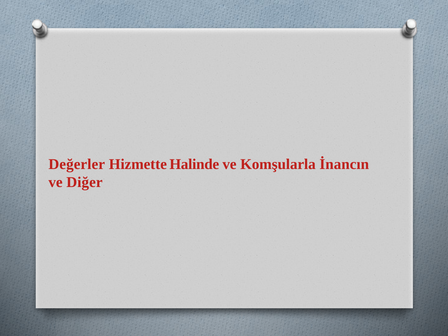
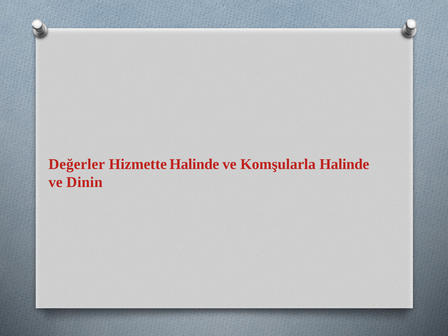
Komşularla İnancın: İnancın -> Halinde (344, 164)
Diğer: Diğer -> Dinin (84, 182)
